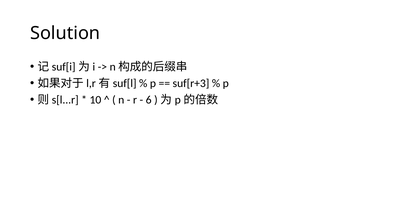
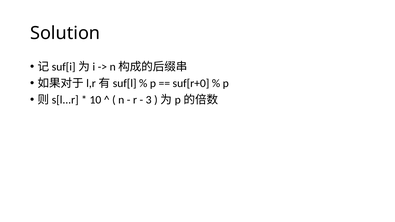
suf[r+3: suf[r+3 -> suf[r+0 (191, 83)
6: 6 -> 3 (149, 100)
